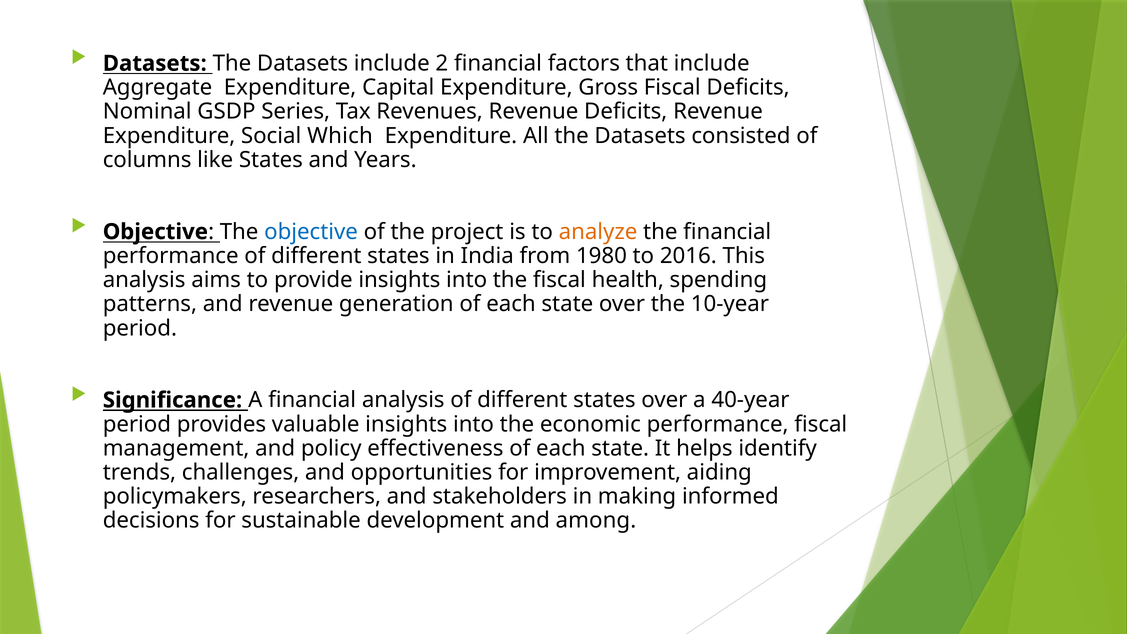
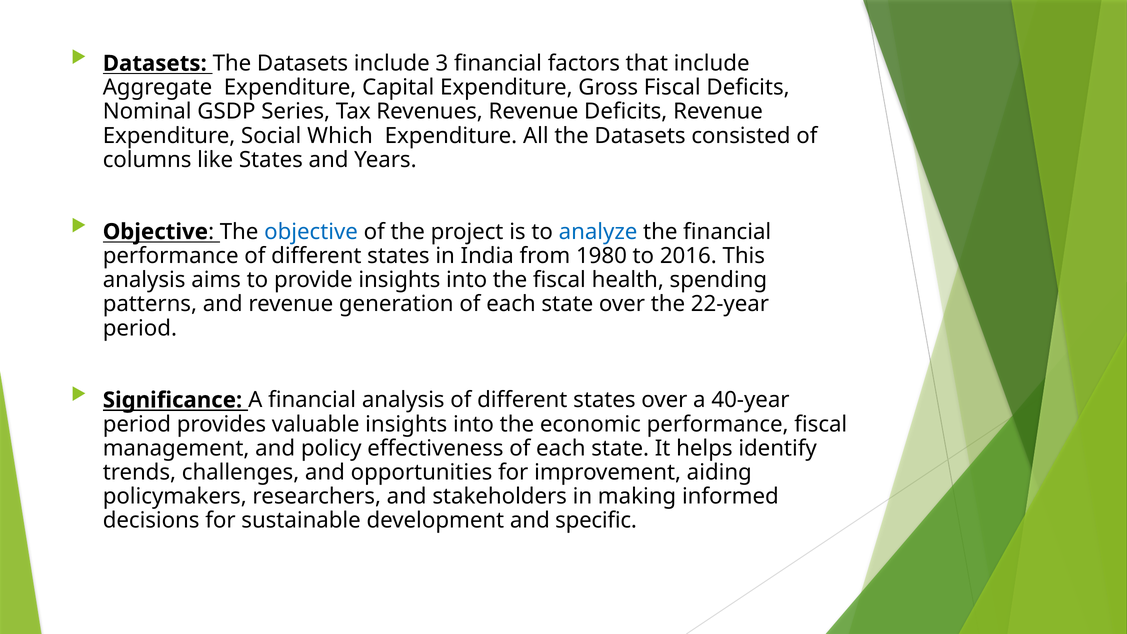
2: 2 -> 3 (442, 63)
analyze colour: orange -> blue (598, 232)
10-year: 10-year -> 22-year (730, 304)
among: among -> specific (596, 521)
